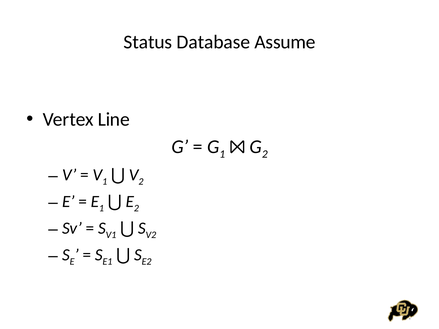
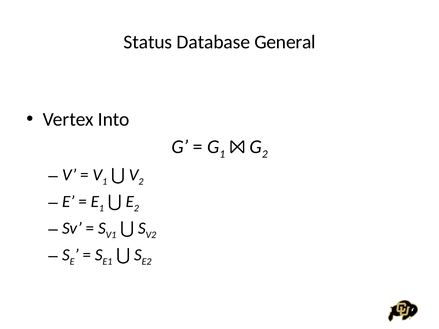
Assume: Assume -> General (285, 42)
Line: Line -> Into (114, 119)
